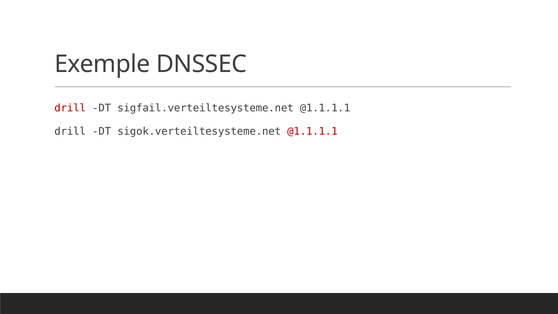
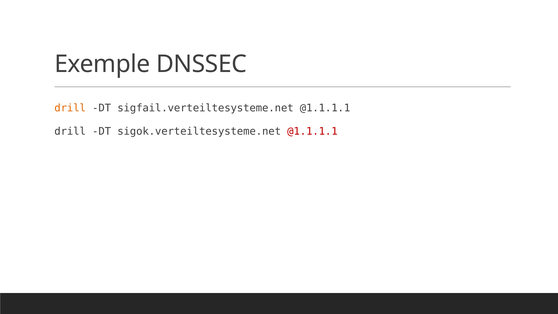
drill colour: red -> orange (70, 108)
